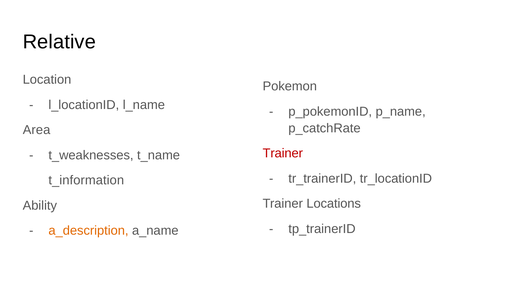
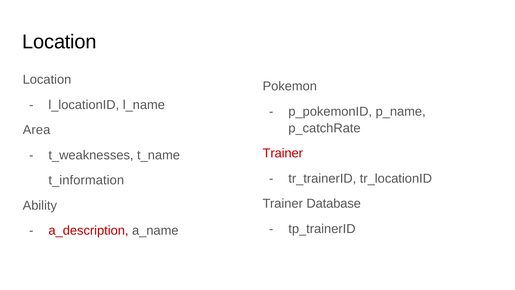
Relative: Relative -> Location (59, 42)
Locations: Locations -> Database (334, 203)
a_description colour: orange -> red (88, 230)
